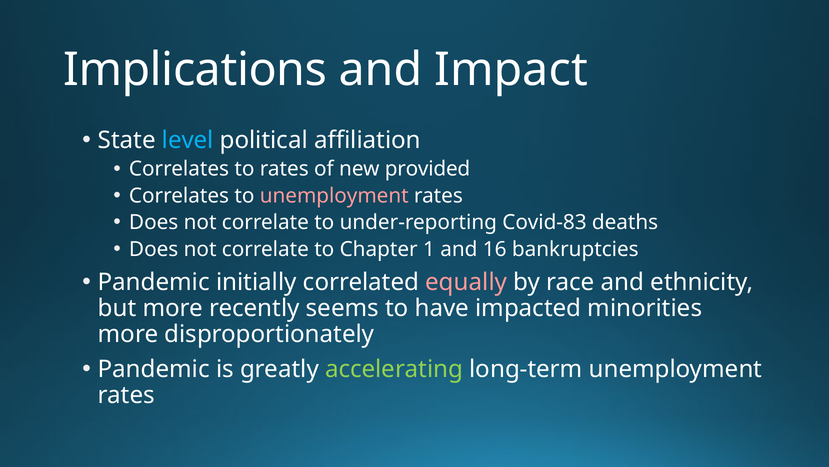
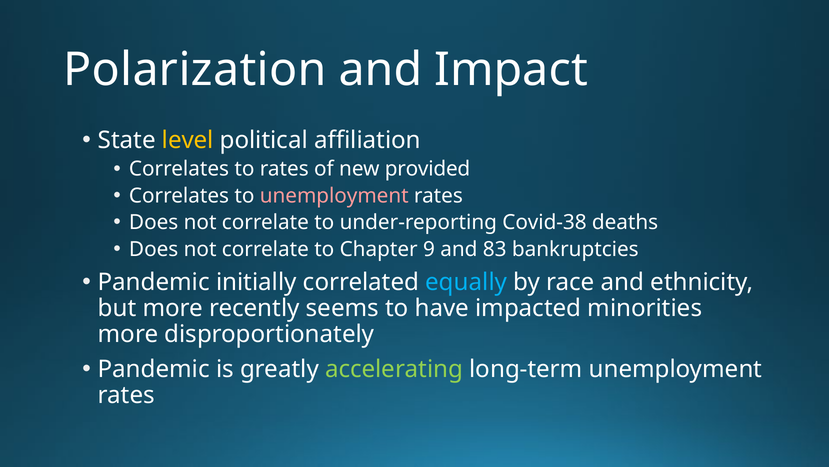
Implications: Implications -> Polarization (195, 70)
level colour: light blue -> yellow (188, 140)
Covid-83: Covid-83 -> Covid-38 (544, 222)
1: 1 -> 9 (429, 249)
16: 16 -> 83 (495, 249)
equally colour: pink -> light blue (466, 282)
